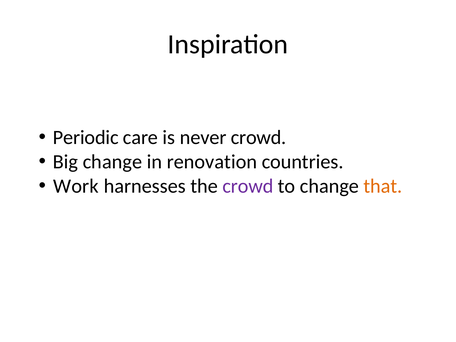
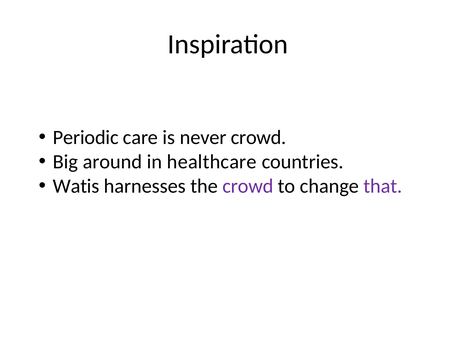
Big change: change -> around (112, 162)
renovation: renovation -> healthcare (212, 162)
Work: Work -> Watis (76, 186)
that colour: orange -> purple (383, 186)
